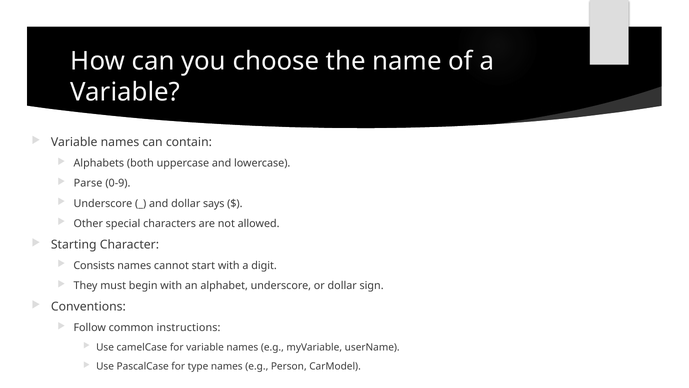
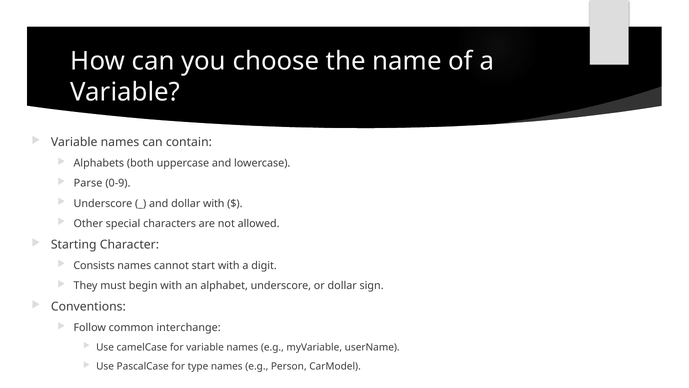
dollar says: says -> with (214, 203)
instructions: instructions -> interchange (189, 327)
